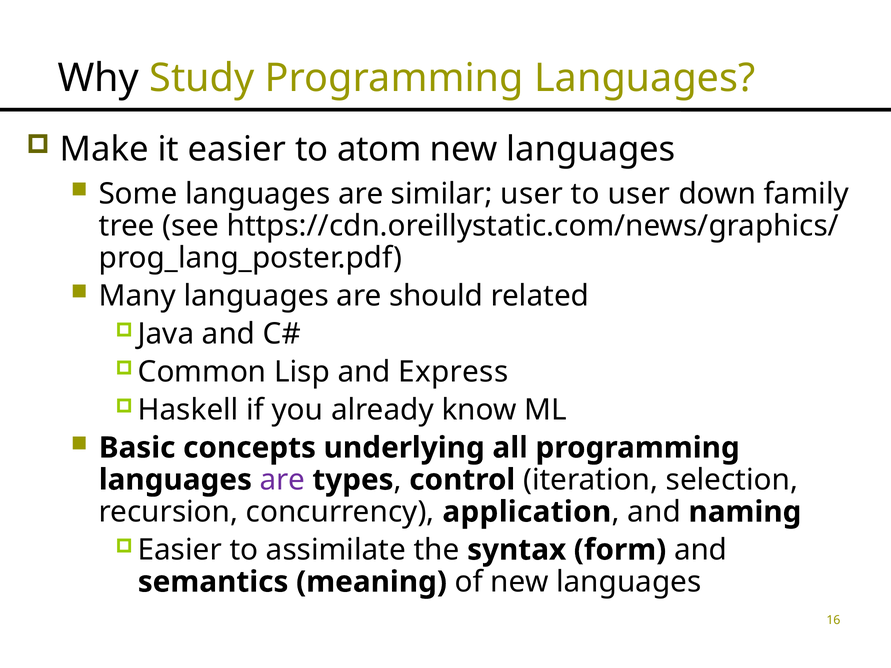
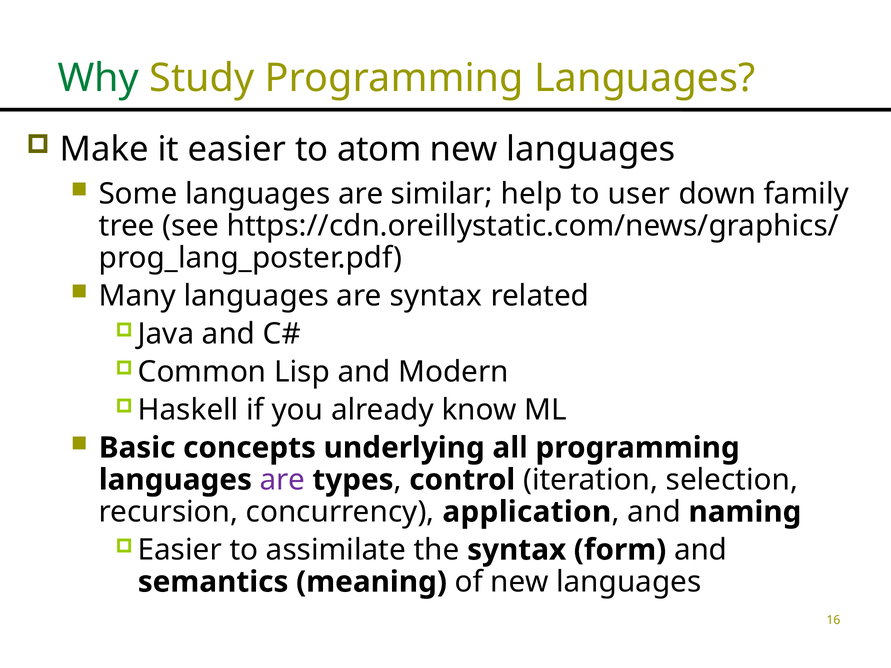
Why colour: black -> green (98, 78)
similar user: user -> help (532, 194)
are should: should -> syntax (436, 296)
Express: Express -> Modern (454, 372)
